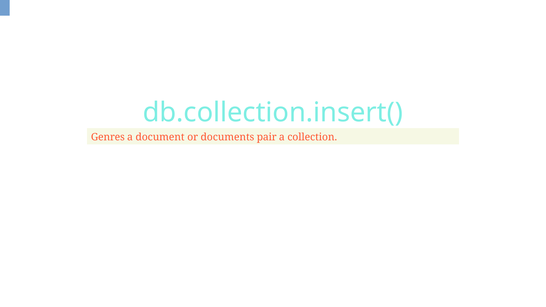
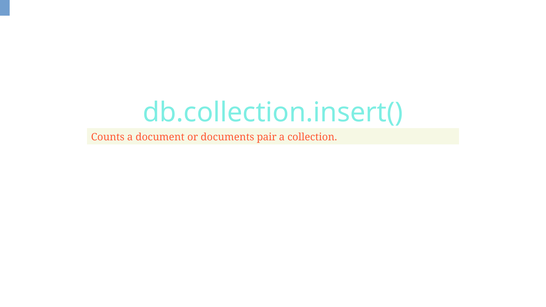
Genres: Genres -> Counts (108, 137)
